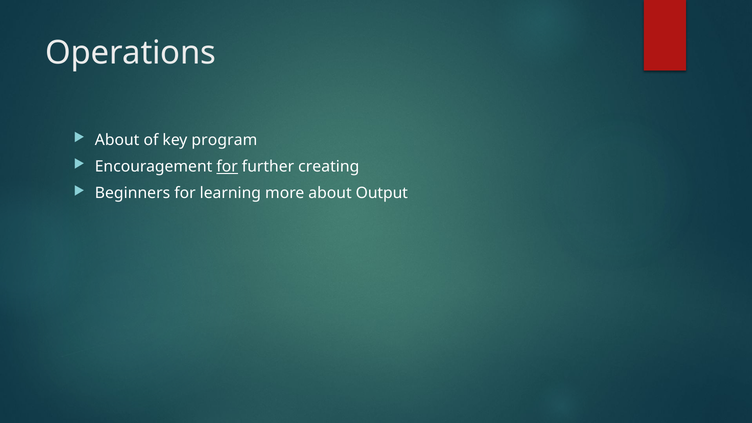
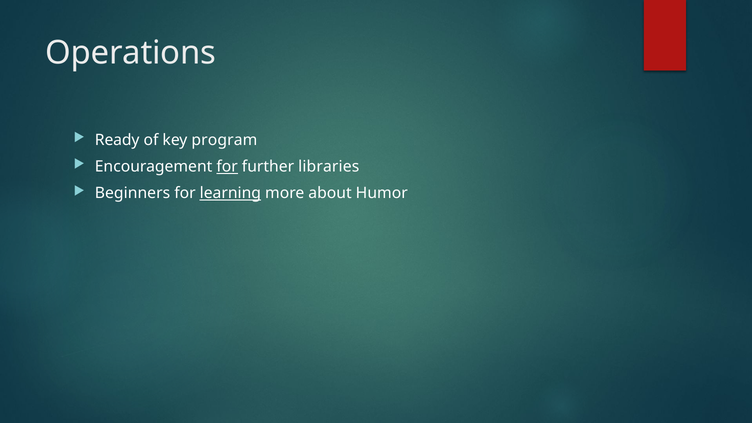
About: About -> Ready (117, 140)
creating: creating -> libraries (329, 167)
learning underline: none -> present (230, 193)
Output: Output -> Humor (382, 193)
